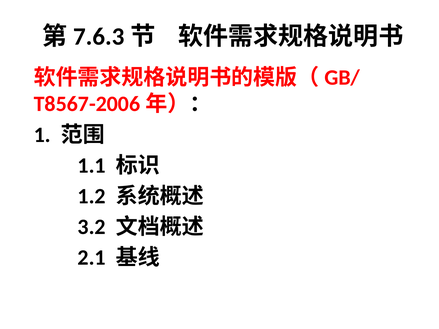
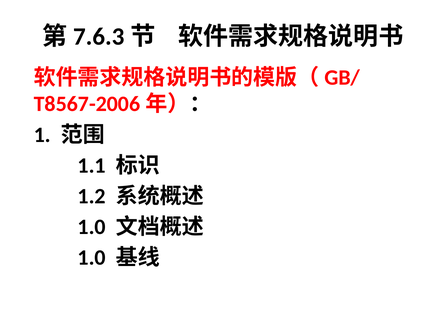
3.2: 3.2 -> 1.0 (92, 227)
2.1: 2.1 -> 1.0 (92, 258)
